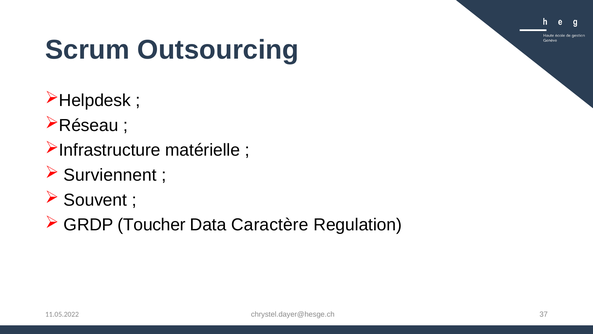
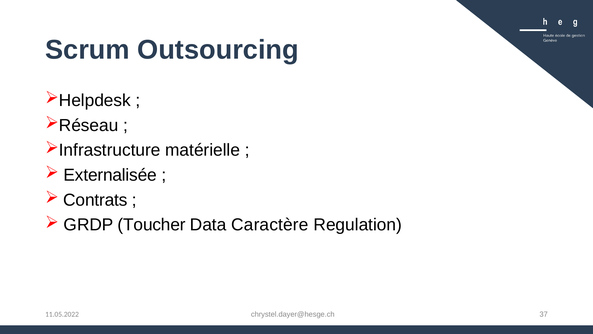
Surviennent: Surviennent -> Externalisée (110, 175)
Souvent: Souvent -> Contrats (95, 200)
